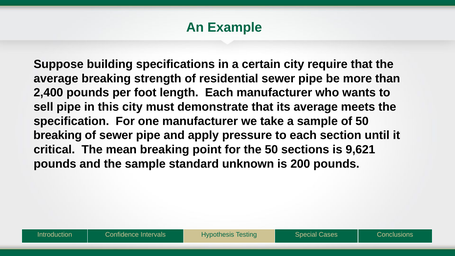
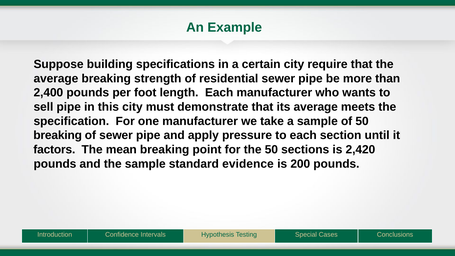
critical: critical -> factors (54, 150)
9,621: 9,621 -> 2,420 (360, 150)
unknown: unknown -> evidence (248, 164)
